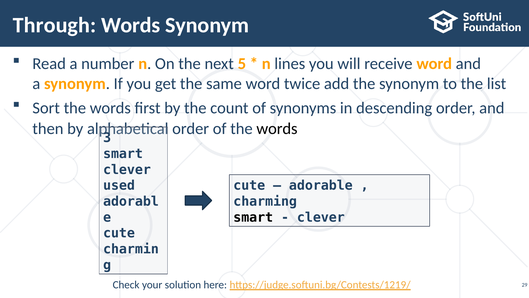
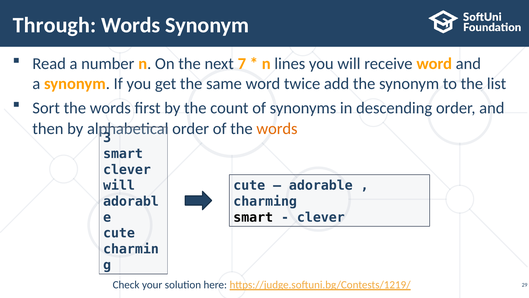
5: 5 -> 7 (242, 64)
words colour: black -> orange (277, 129)
used: used -> will (119, 185)
